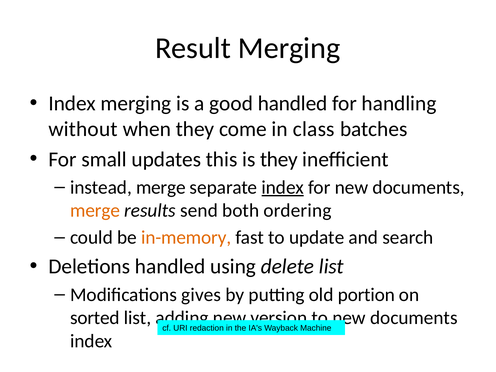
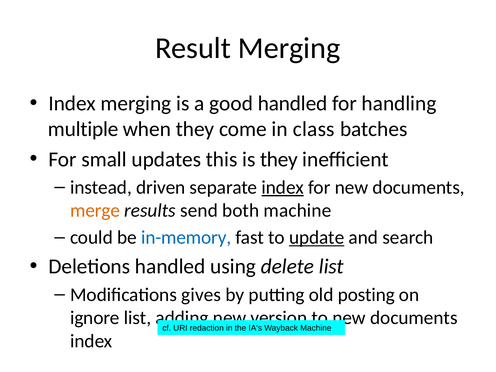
without: without -> multiple (83, 129)
instead merge: merge -> driven (161, 187)
both ordering: ordering -> machine (297, 211)
in-memory colour: orange -> blue (186, 238)
update underline: none -> present (317, 238)
portion: portion -> posting (366, 295)
sorted: sorted -> ignore (95, 318)
